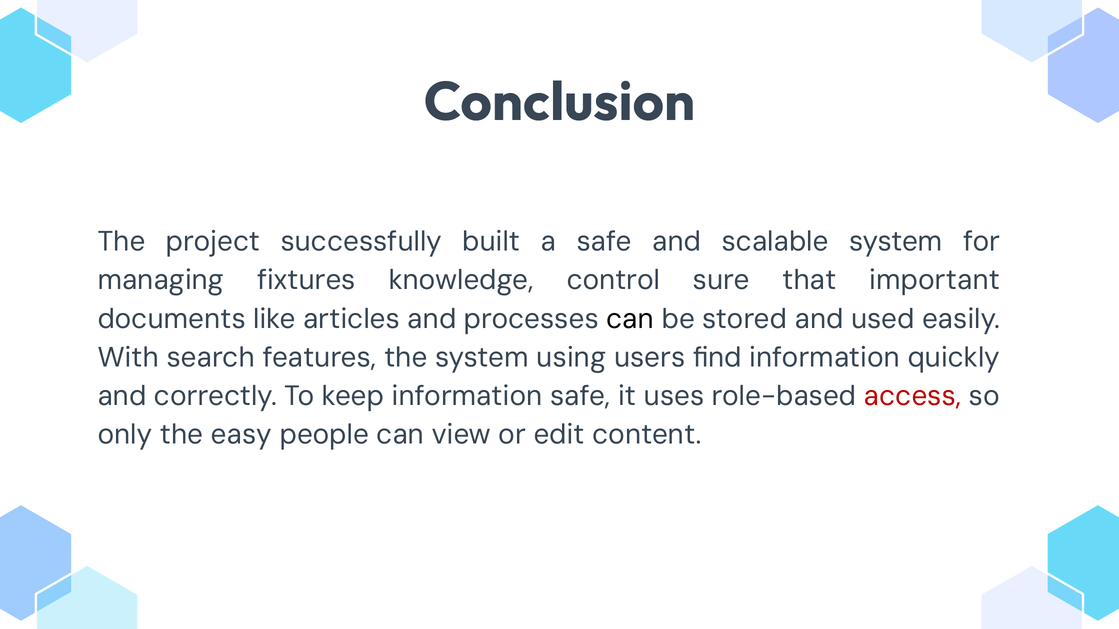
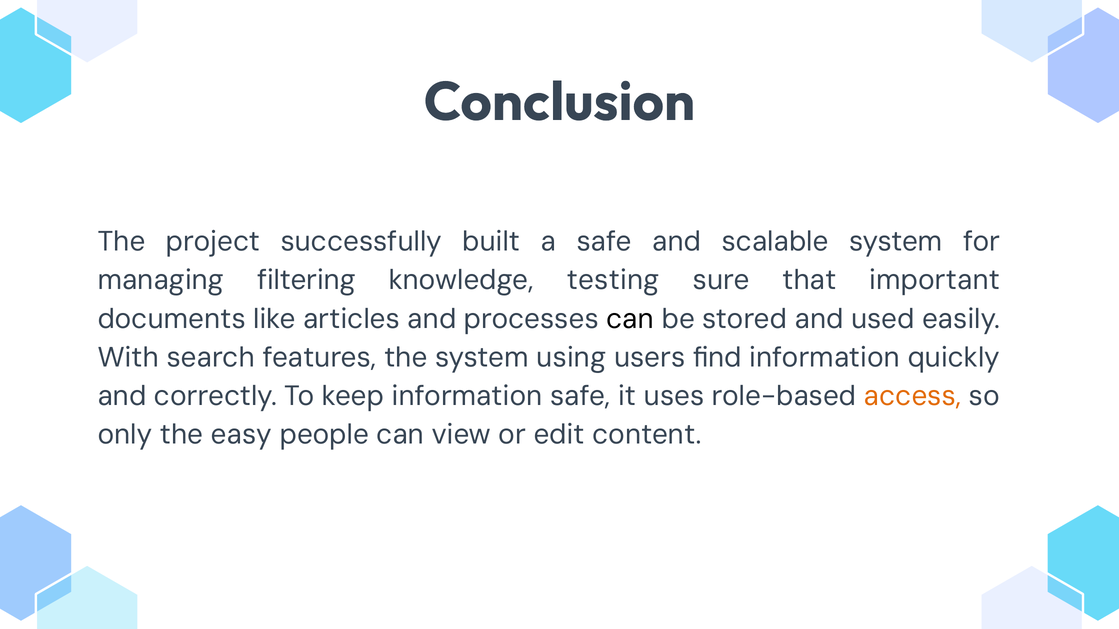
fixtures: fixtures -> filtering (306, 280)
control: control -> testing (613, 280)
access colour: red -> orange (913, 396)
